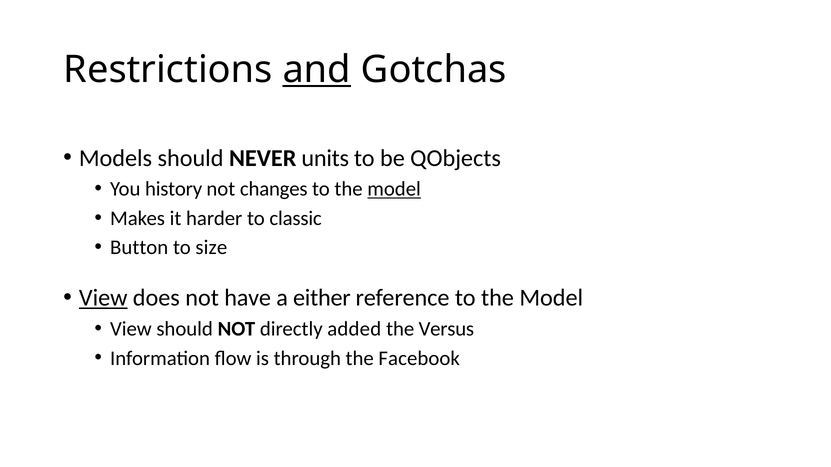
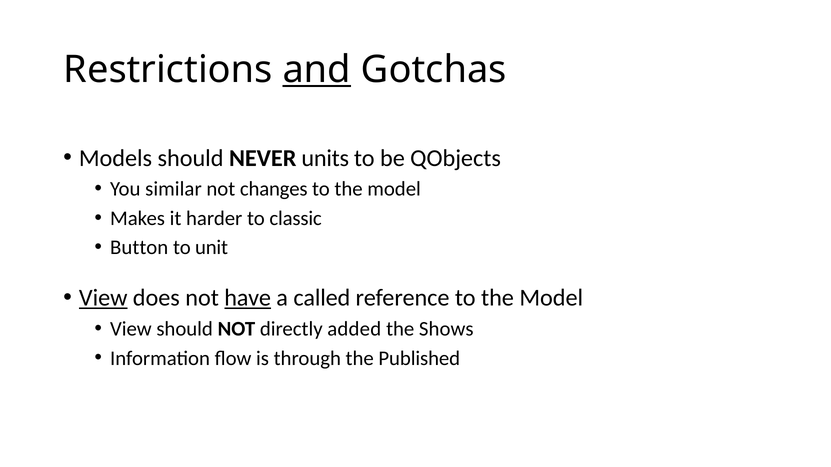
history: history -> similar (173, 189)
model underline: present -> none (394, 189)
size: size -> unit (211, 248)
have underline: none -> present (248, 298)
either: either -> called (322, 298)
Versus: Versus -> Shows (446, 329)
Facebook: Facebook -> Published (419, 359)
